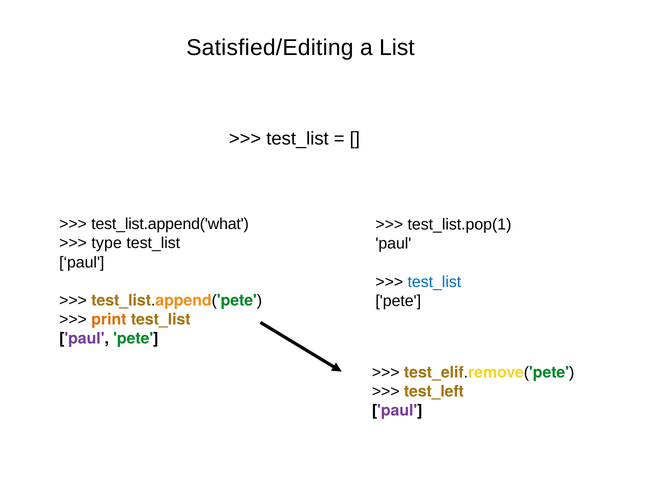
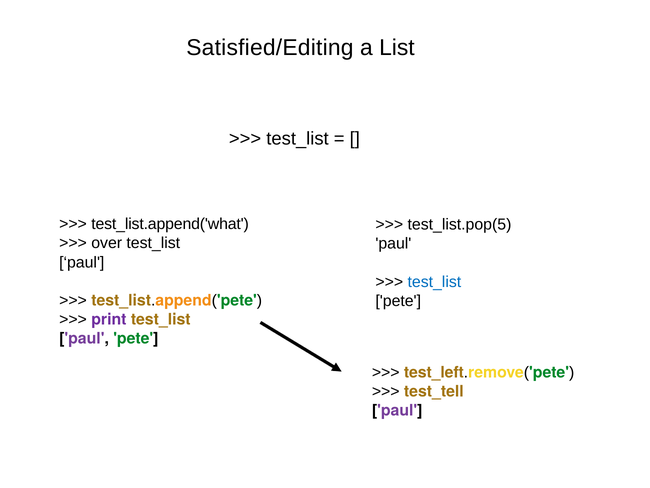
test_list.pop(1: test_list.pop(1 -> test_list.pop(5 (459, 224)
type: type -> over (107, 243)
print colour: orange -> purple (109, 319)
test_elif: test_elif -> test_left (434, 372)
test_left: test_left -> test_tell (434, 391)
